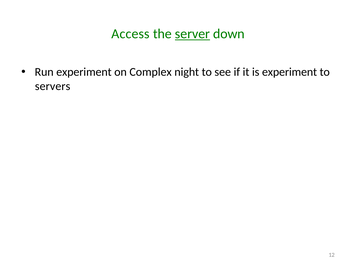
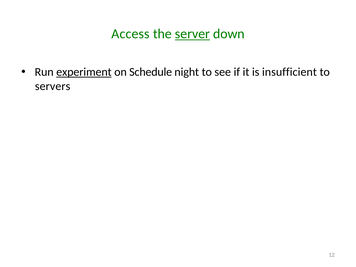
experiment underline: none -> present (84, 72)
Complex: Complex -> Schedule (151, 72)
is experiment: experiment -> insufficient (289, 72)
